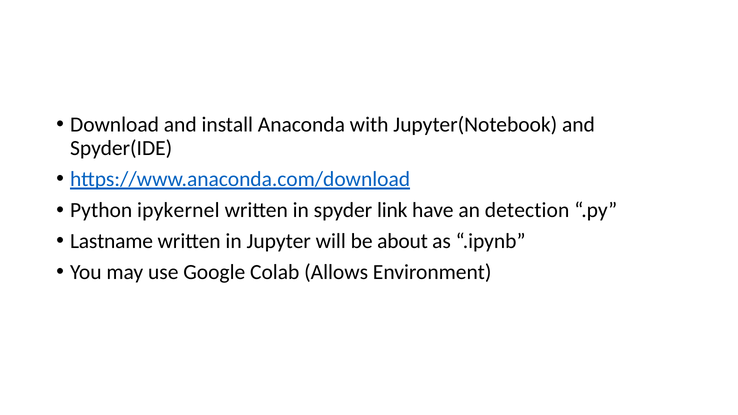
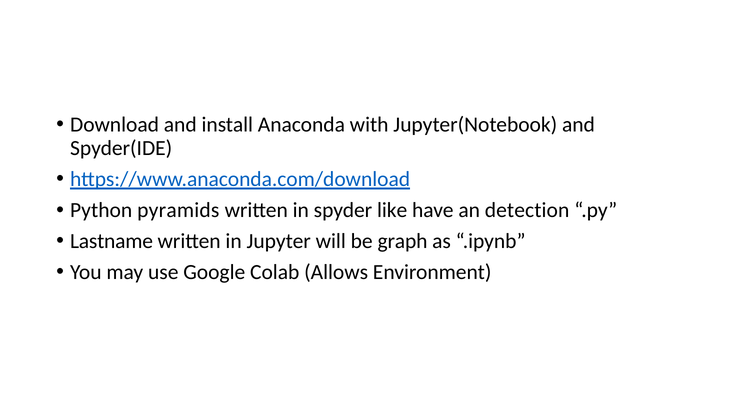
ipykernel: ipykernel -> pyramids (178, 210)
link: link -> like (392, 210)
about: about -> graph (403, 241)
